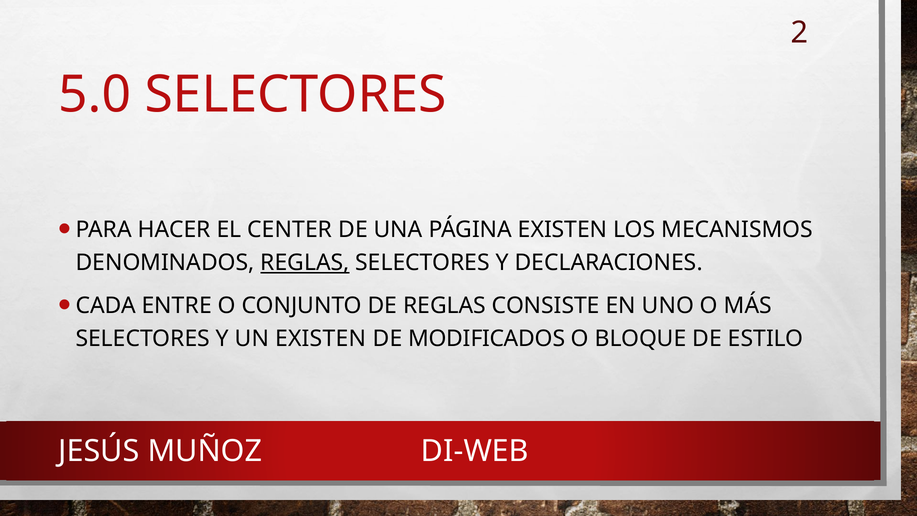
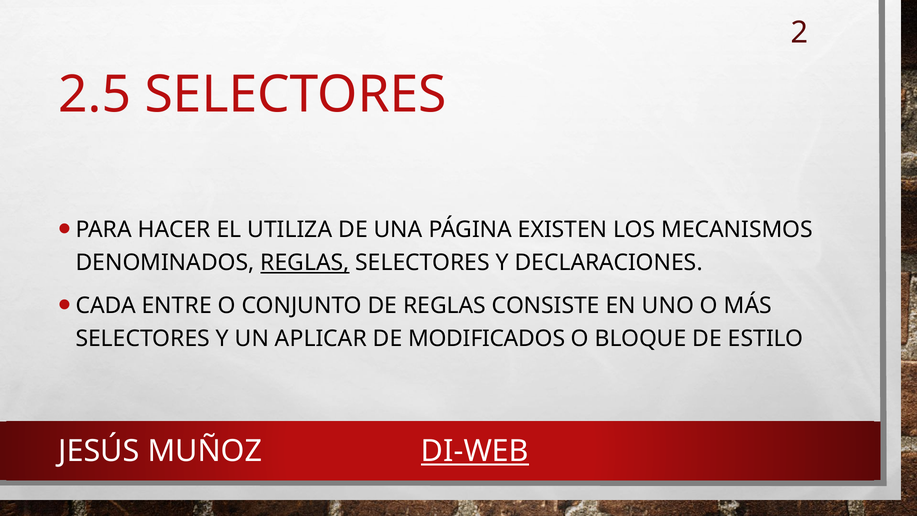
5.0: 5.0 -> 2.5 (95, 95)
CENTER: CENTER -> UTILIZA (290, 230)
UN EXISTEN: EXISTEN -> APLICAR (321, 338)
DI-WEB underline: none -> present (475, 451)
